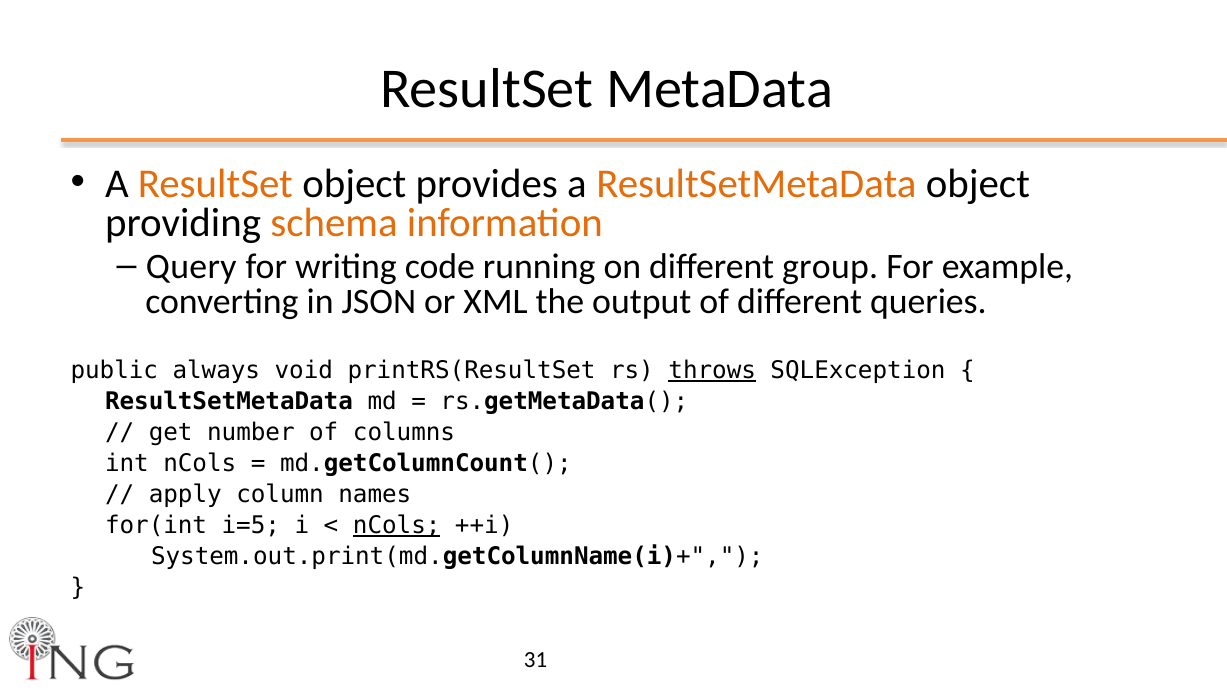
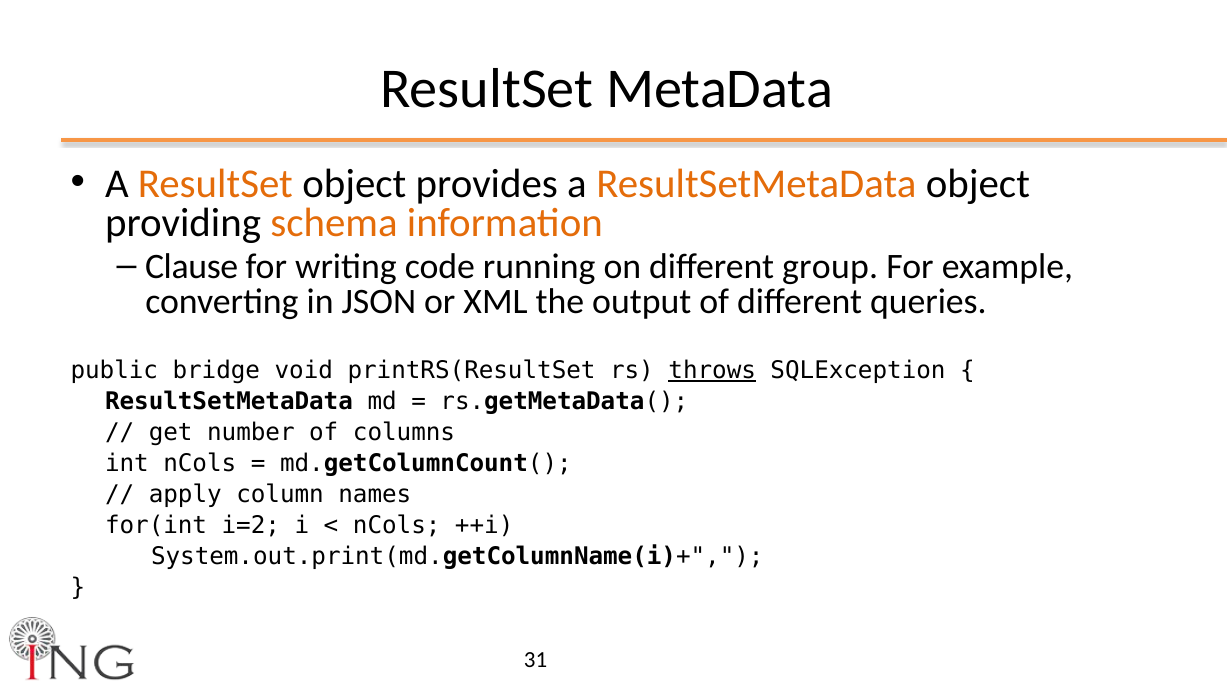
Query: Query -> Clause (192, 267)
always: always -> bridge (216, 371)
i=5: i=5 -> i=2 (251, 526)
nCols underline: present -> none (397, 526)
